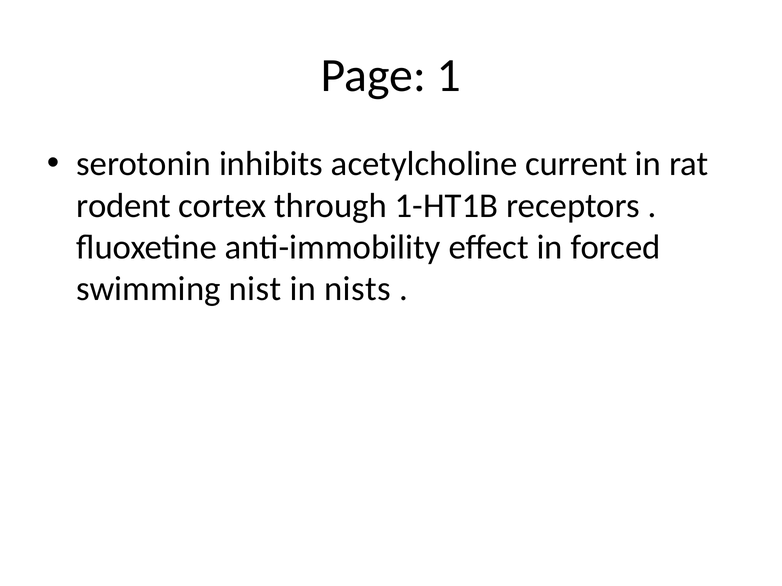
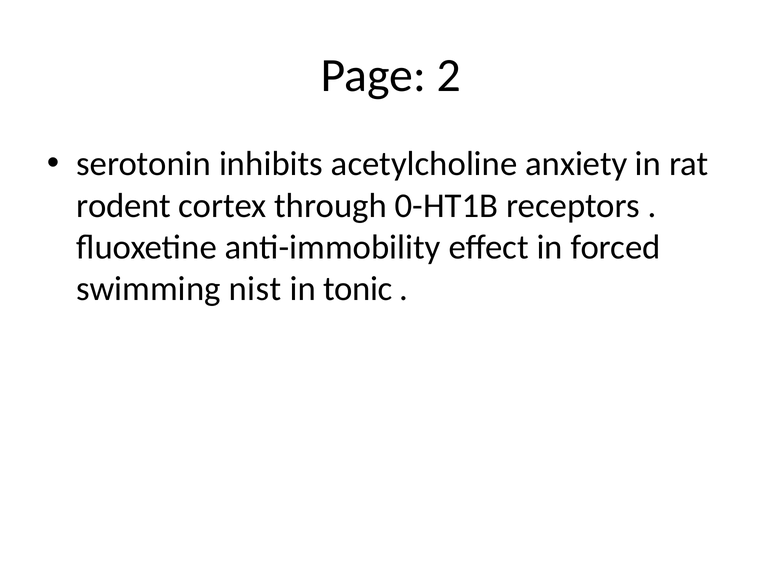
1: 1 -> 2 (449, 76)
current: current -> anxiety (576, 164)
1-HT1B: 1-HT1B -> 0-HT1B (447, 206)
nists: nists -> tonic (358, 289)
